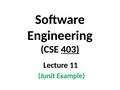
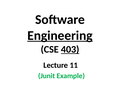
Engineering underline: none -> present (60, 36)
